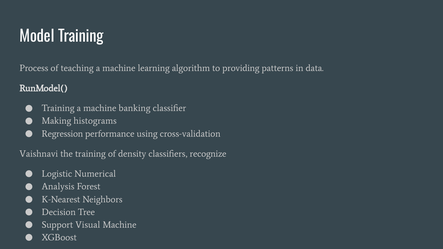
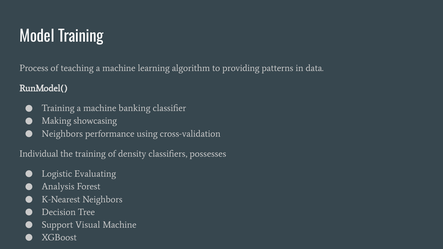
histograms: histograms -> showcasing (95, 121)
Regression: Regression -> Neighbors (62, 134)
Vaishnavi: Vaishnavi -> Individual (39, 154)
recognize: recognize -> possesses (208, 154)
Numerical: Numerical -> Evaluating (95, 174)
